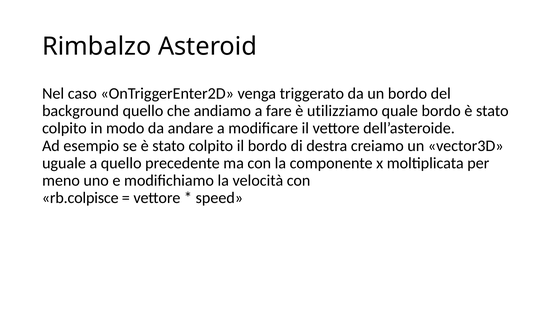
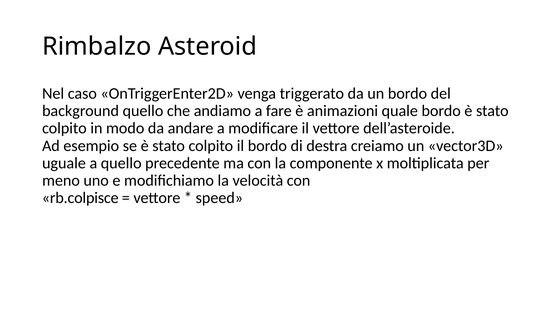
utilizziamo: utilizziamo -> animazioni (343, 111)
